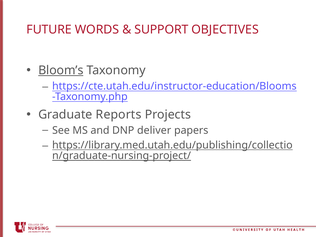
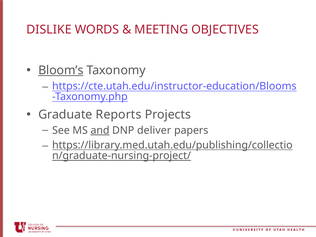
FUTURE: FUTURE -> DISLIKE (49, 30)
SUPPORT: SUPPORT -> MEETING (161, 30)
and underline: none -> present (100, 130)
